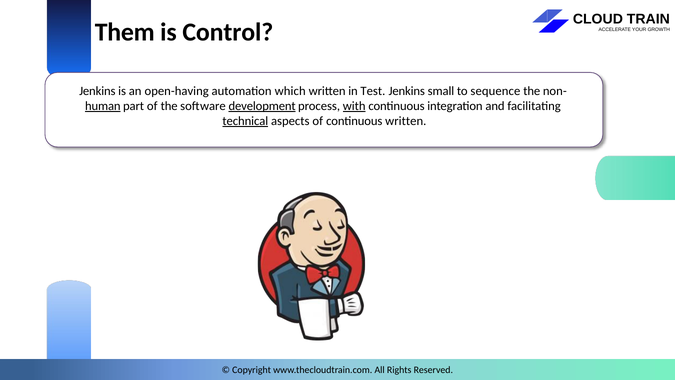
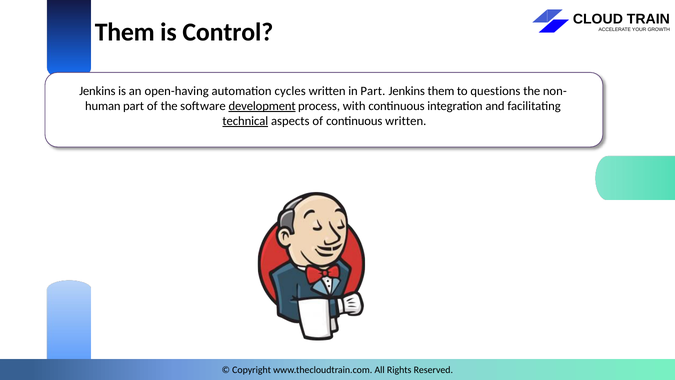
which: which -> cycles (290, 91)
in Test: Test -> Part (373, 91)
Jenkins small: small -> them (441, 91)
sequence: sequence -> questions (495, 91)
human underline: present -> none (103, 106)
with underline: present -> none (354, 106)
